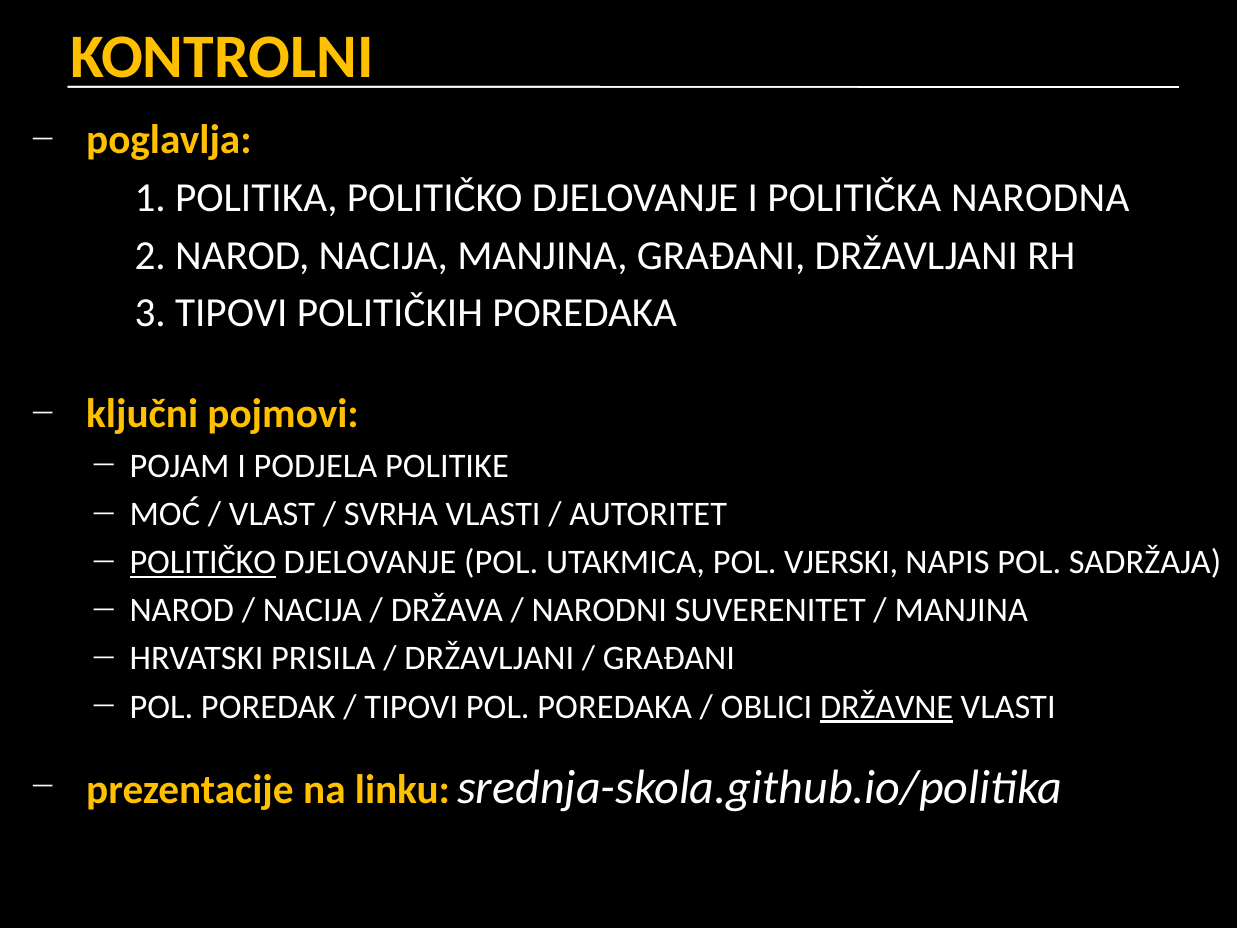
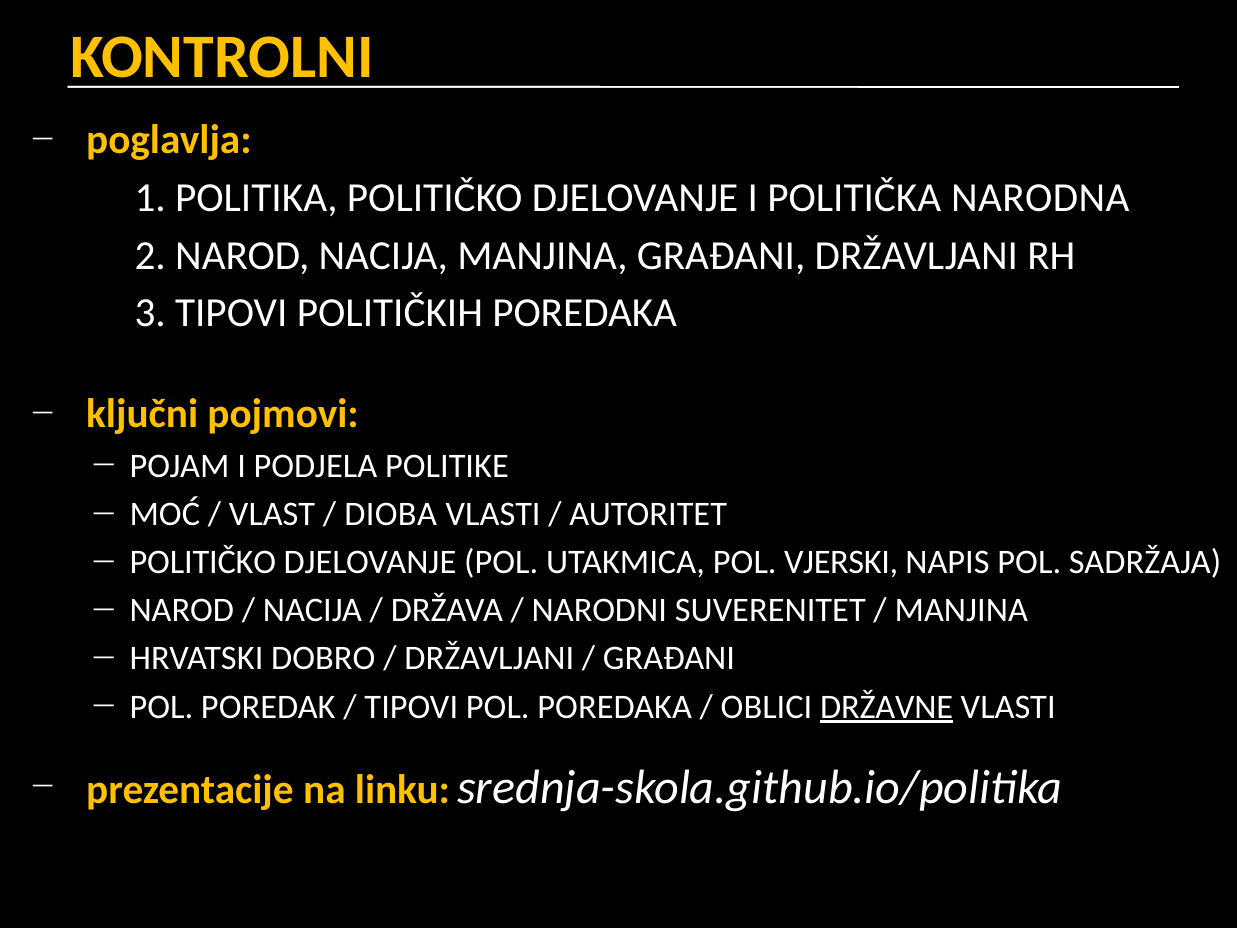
SVRHA: SVRHA -> DIOBA (391, 514)
POLITIČKO underline: present -> none (203, 562)
PRISILA: PRISILA -> DOBRO (323, 658)
